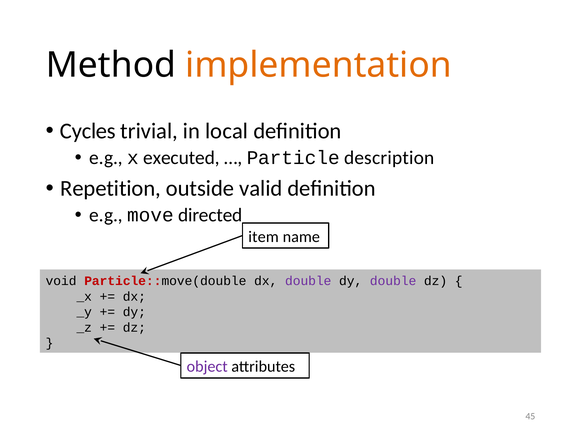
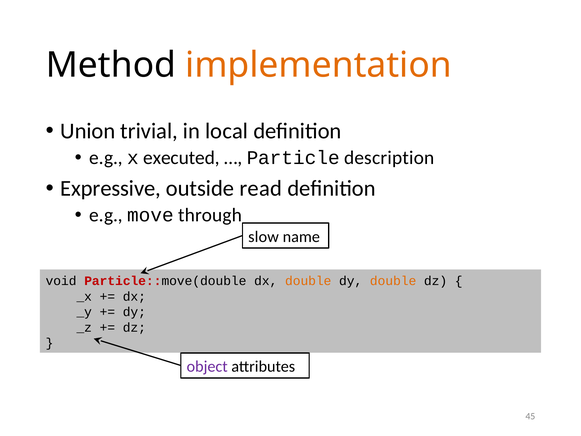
Cycles: Cycles -> Union (88, 131)
Repetition: Repetition -> Expressive (111, 188)
valid: valid -> read (261, 188)
directed: directed -> through (210, 215)
item: item -> slow (264, 237)
double colour: purple -> orange (308, 281)
double colour: purple -> orange (393, 281)
